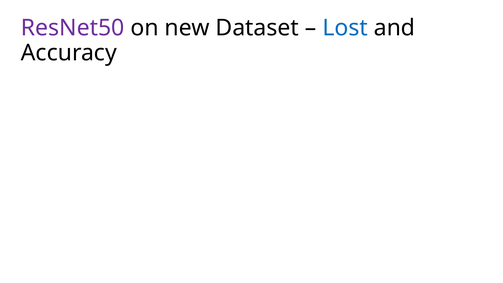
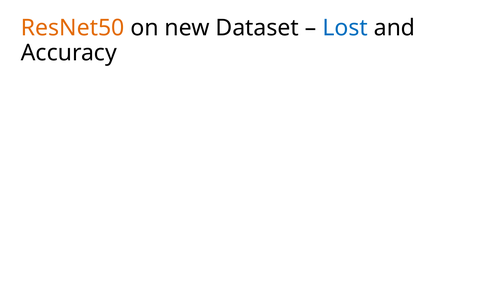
ResNet50 colour: purple -> orange (73, 28)
